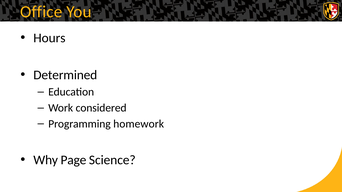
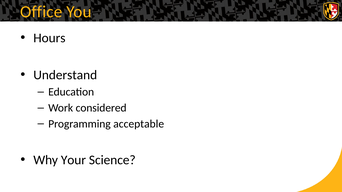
Determined: Determined -> Understand (65, 75)
homework: homework -> acceptable (139, 124)
Page: Page -> Your (73, 160)
